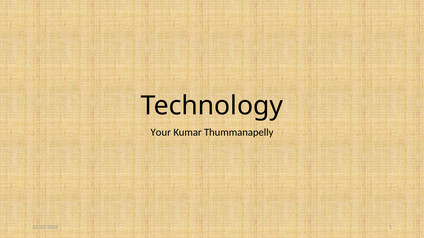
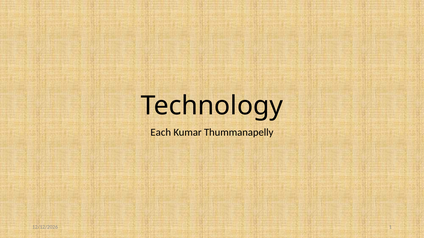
Your: Your -> Each (161, 133)
